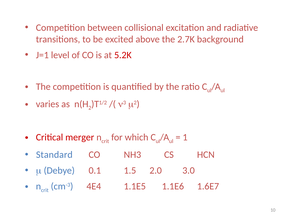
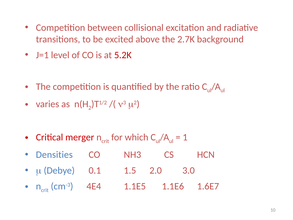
Standard: Standard -> Densities (54, 155)
